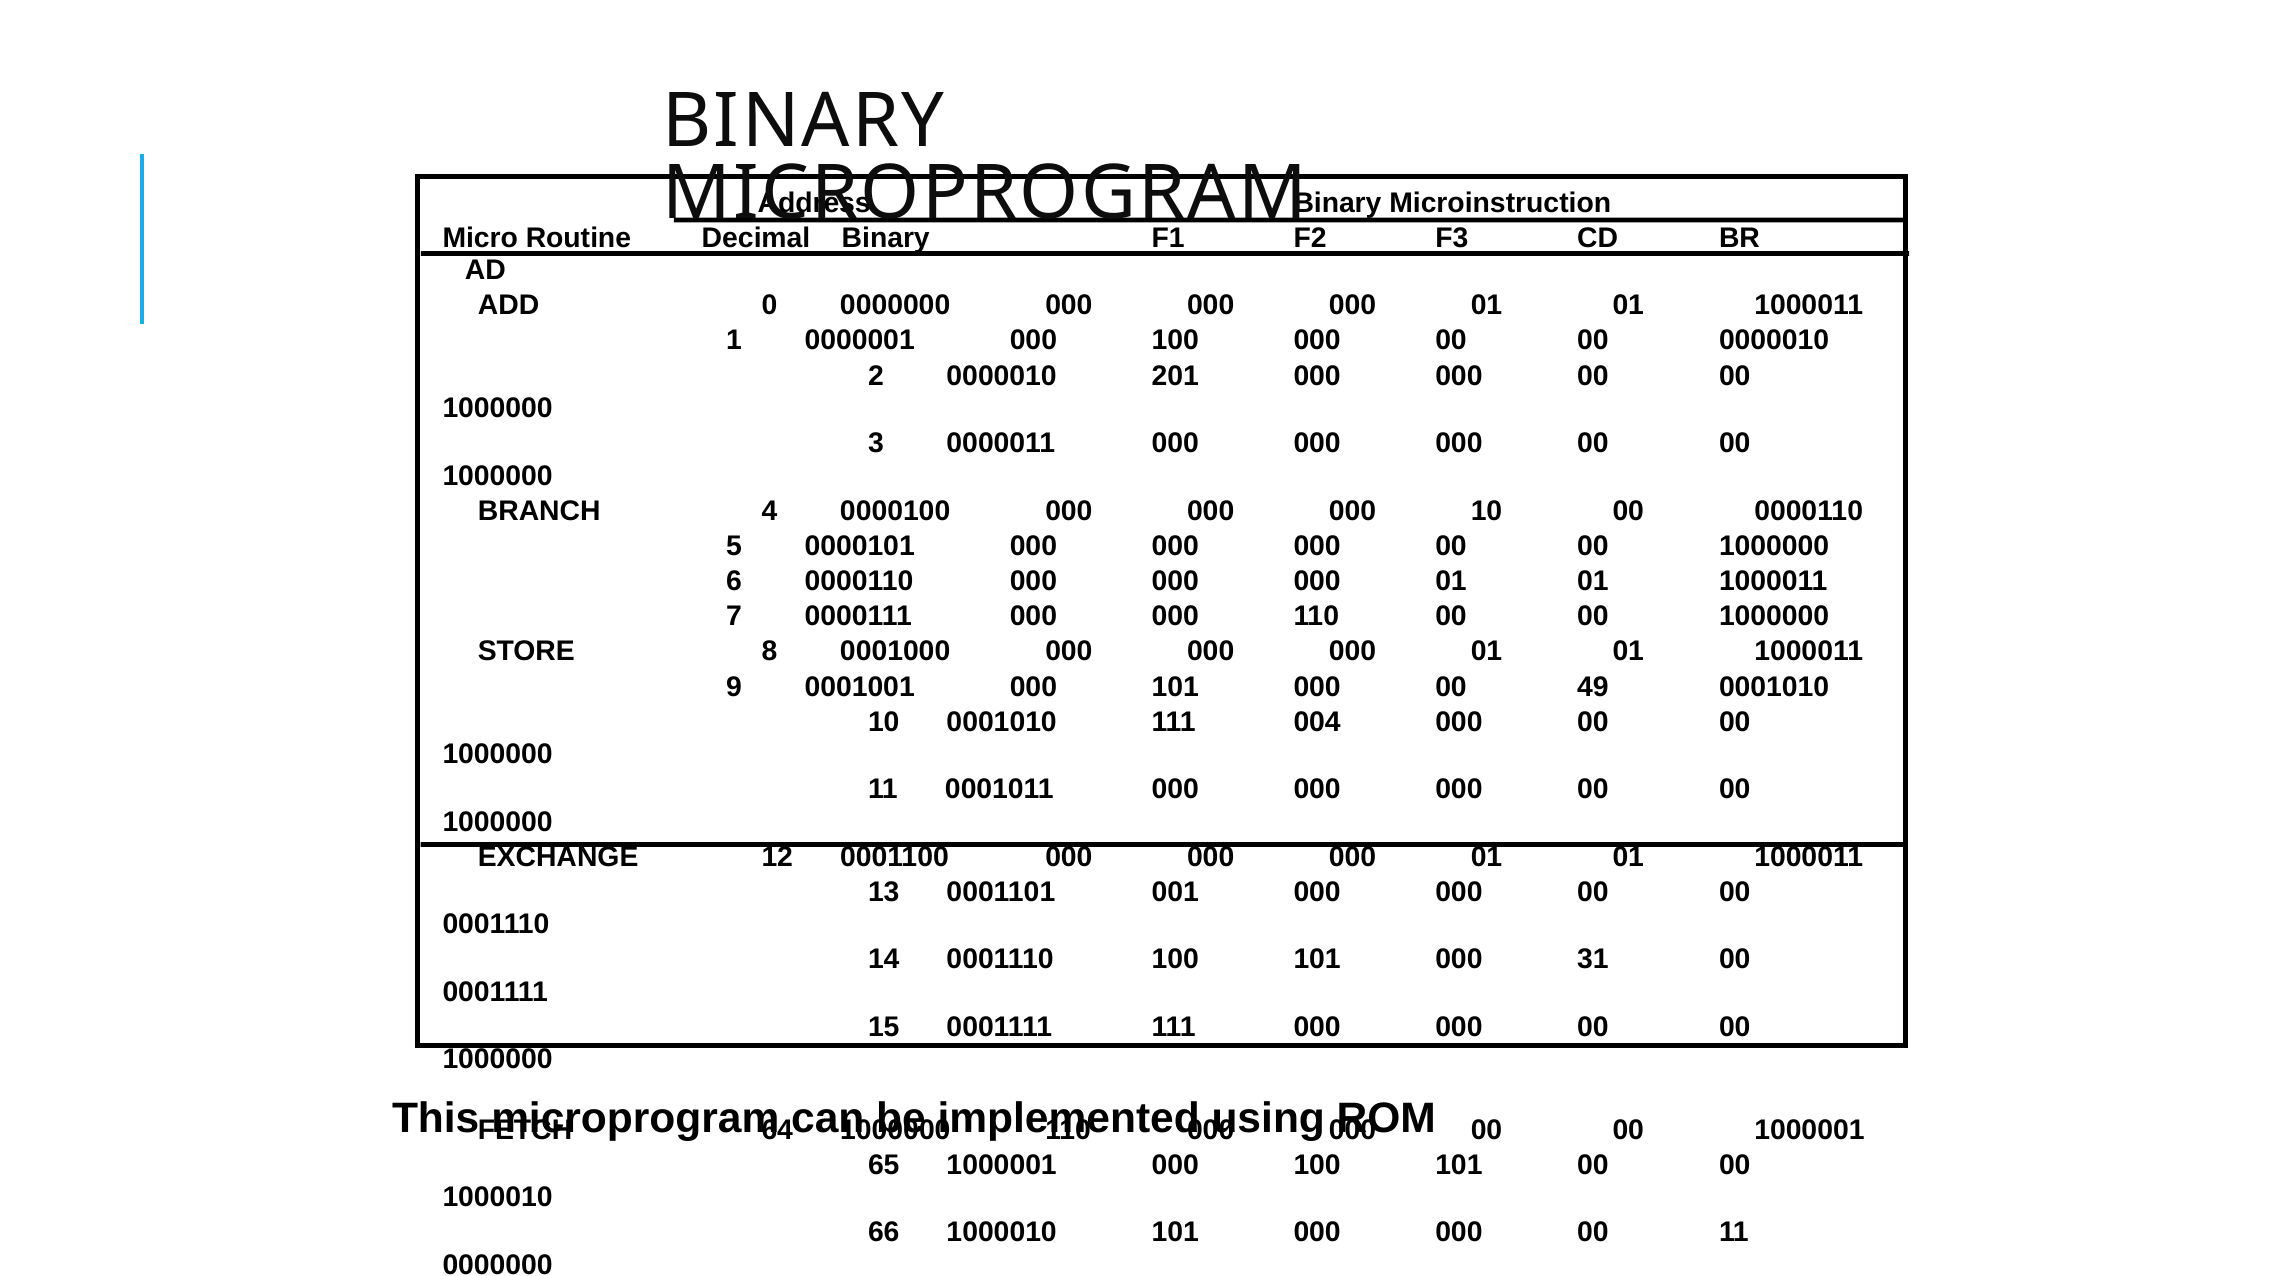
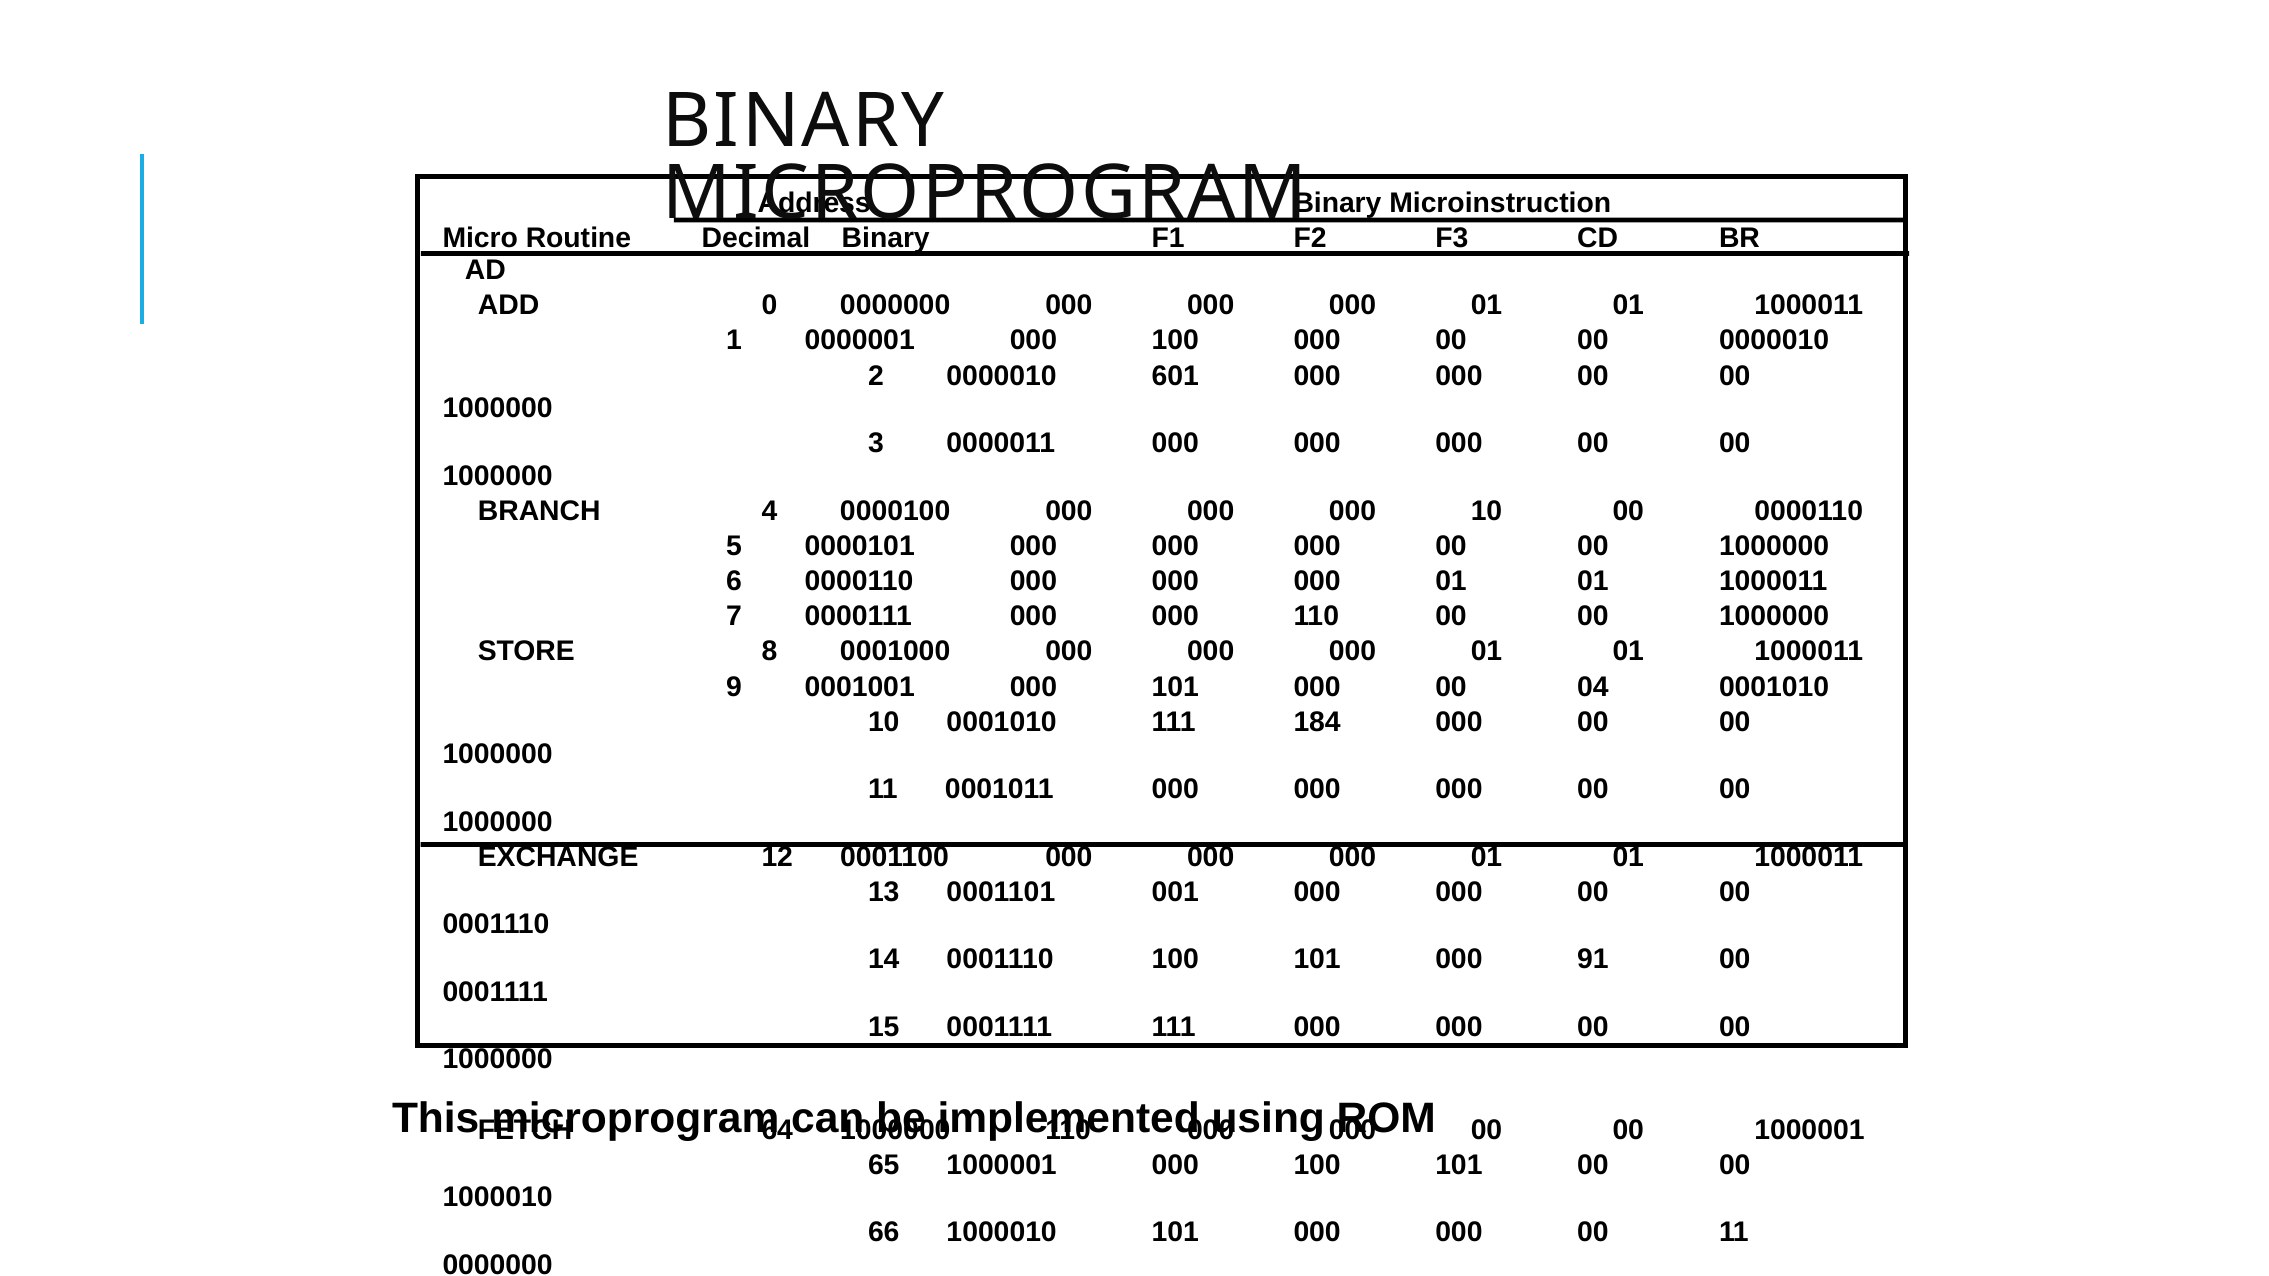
201: 201 -> 601 (1175, 376)
49: 49 -> 04 (1593, 687)
004: 004 -> 184 (1317, 722)
31: 31 -> 91 (1593, 960)
